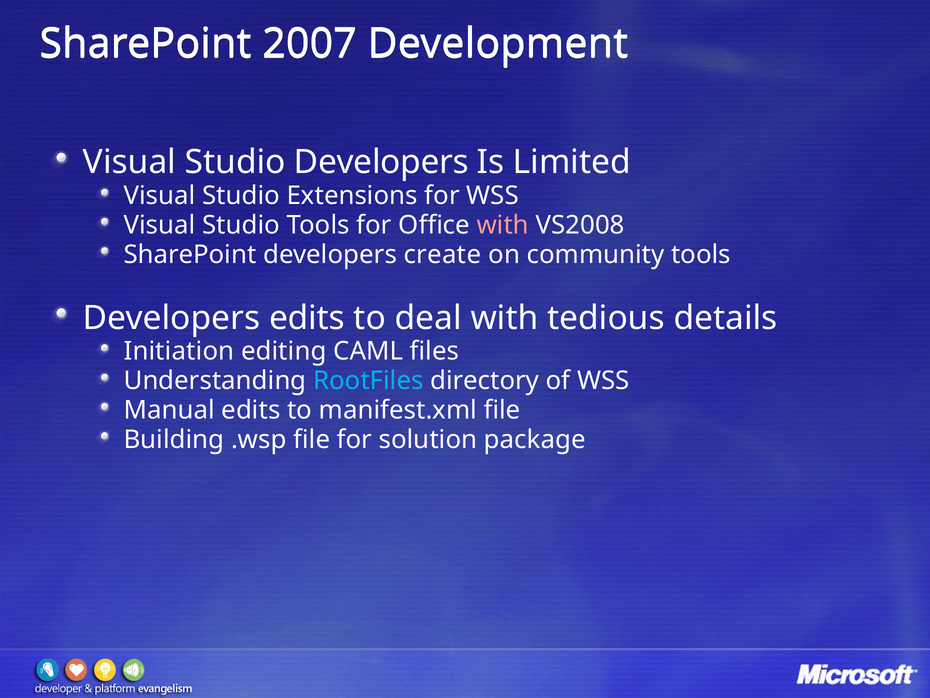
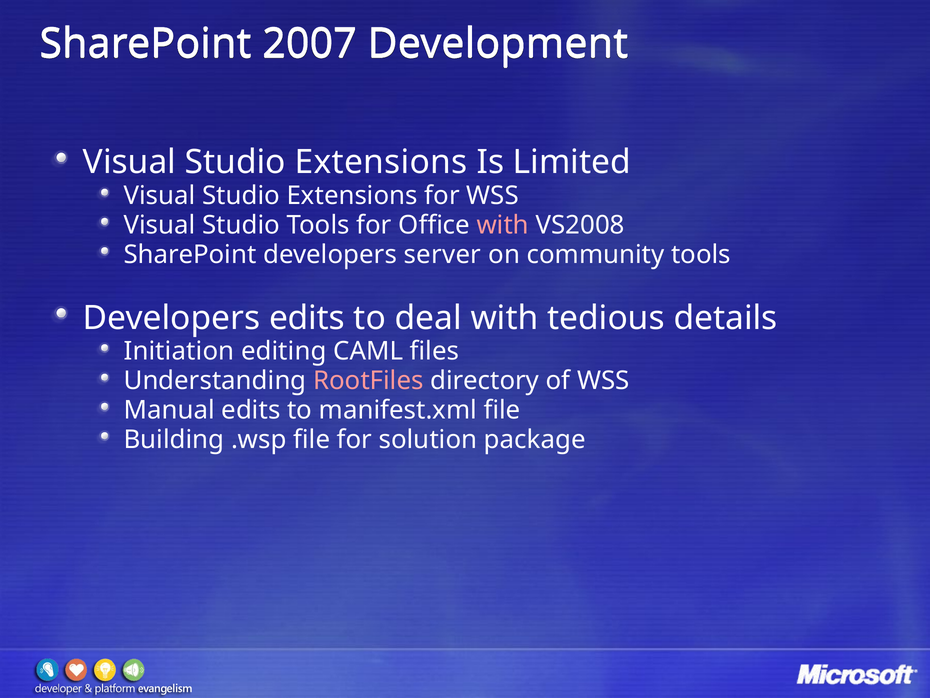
Developers: Developers -> Extensions (381, 162)
create: create -> server (442, 254)
RootFiles colour: light blue -> pink (368, 381)
